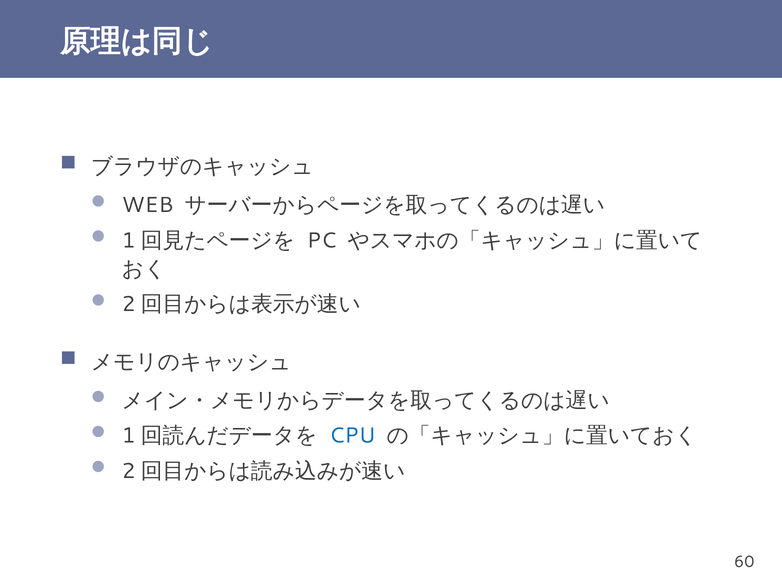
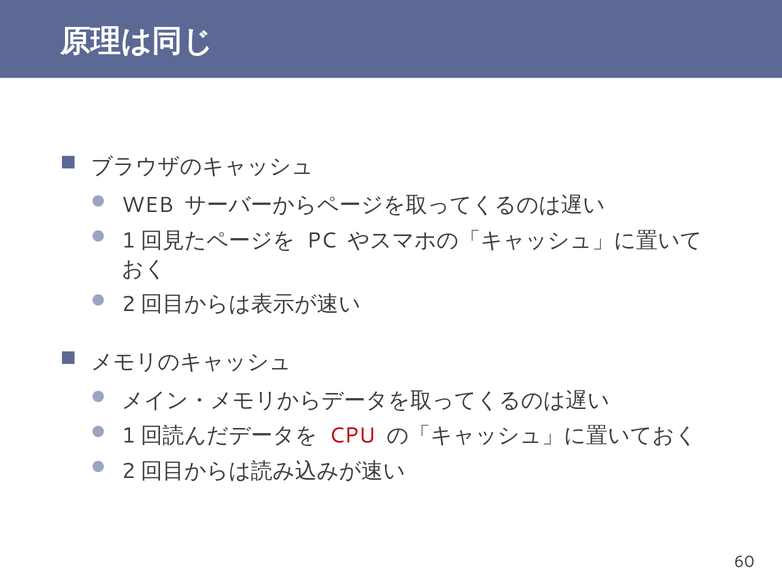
CPU colour: blue -> red (352, 436)
